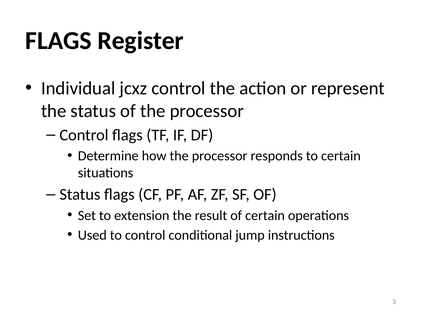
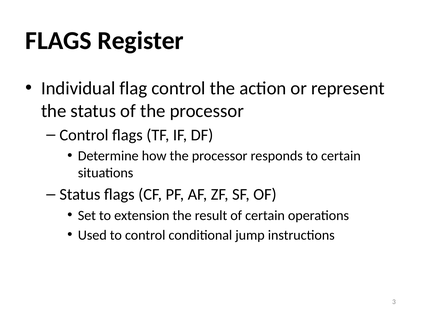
jcxz: jcxz -> flag (133, 88)
